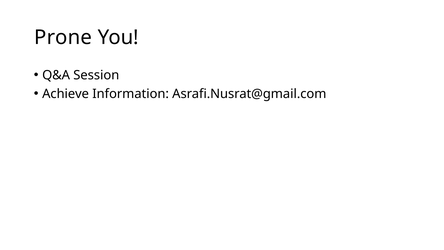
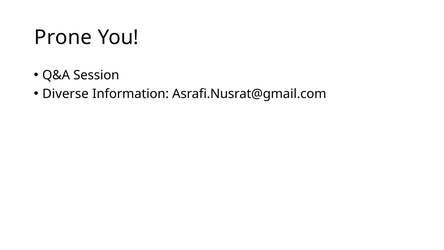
Achieve: Achieve -> Diverse (65, 94)
